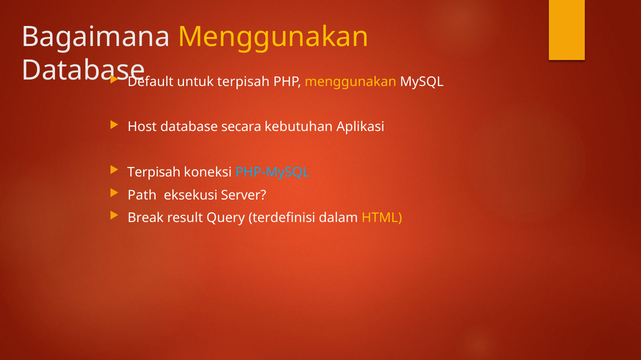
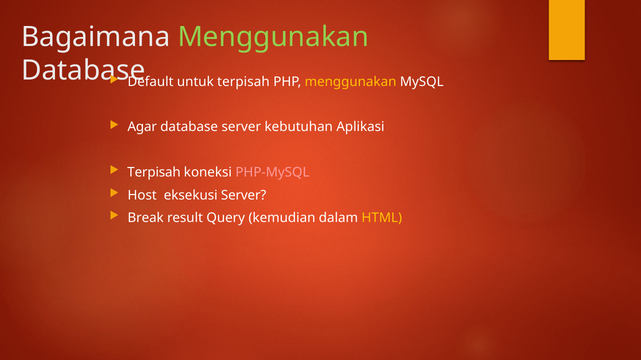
Menggunakan colour: yellow -> light green (273, 37)
Host: Host -> Agar (142, 127)
database secara: secara -> server (241, 127)
PHP-MySQL colour: light blue -> pink (272, 173)
Path: Path -> Host (142, 195)
terdefinisi: terdefinisi -> kemudian (282, 218)
